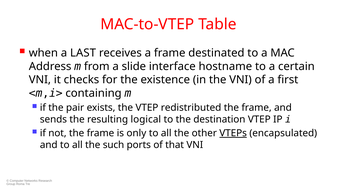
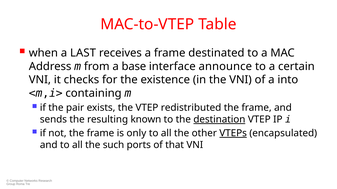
slide: slide -> base (134, 67)
hostname: hostname -> announce (225, 67)
first: first -> into (288, 80)
logical: logical -> known (146, 120)
destination underline: none -> present (219, 120)
